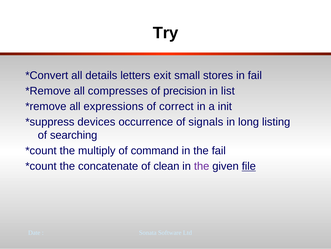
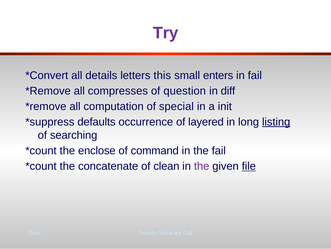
Try colour: black -> purple (166, 33)
exit: exit -> this (162, 75)
stores: stores -> enters (218, 75)
precision: precision -> question (185, 91)
list: list -> diff (228, 91)
expressions: expressions -> computation (114, 106)
correct: correct -> special (176, 106)
devices: devices -> defaults (96, 122)
signals: signals -> layered (206, 122)
listing underline: none -> present (276, 122)
multiply: multiply -> enclose (97, 150)
